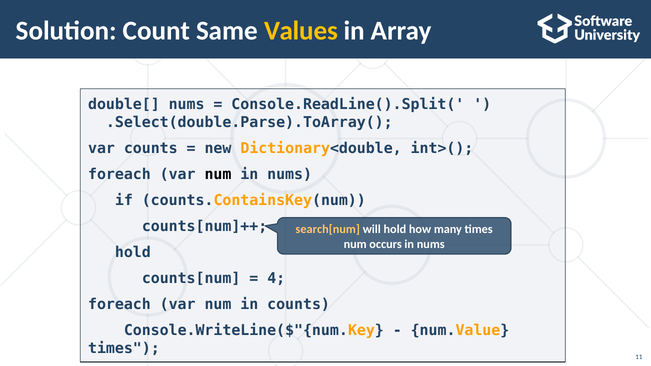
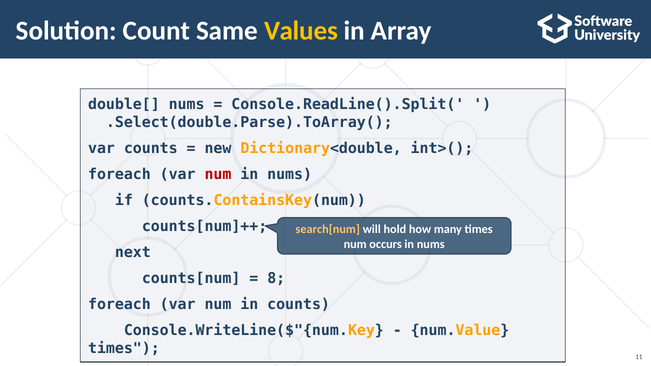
num colour: black -> red (218, 174)
hold: hold -> next (133, 253)
4: 4 -> 8 (276, 279)
